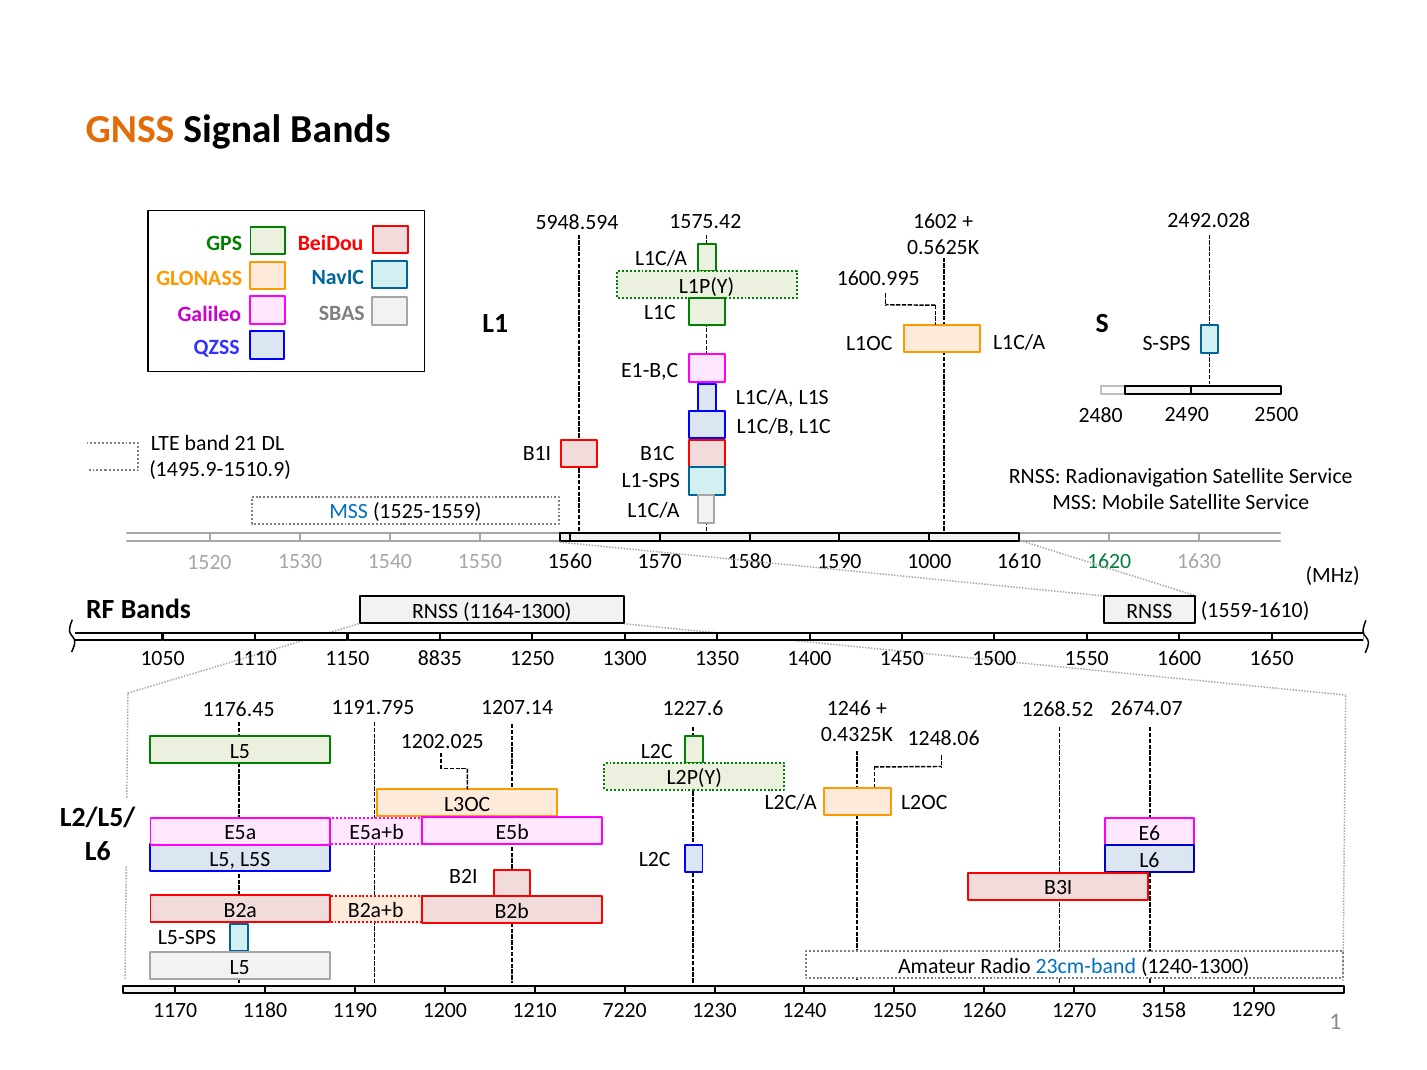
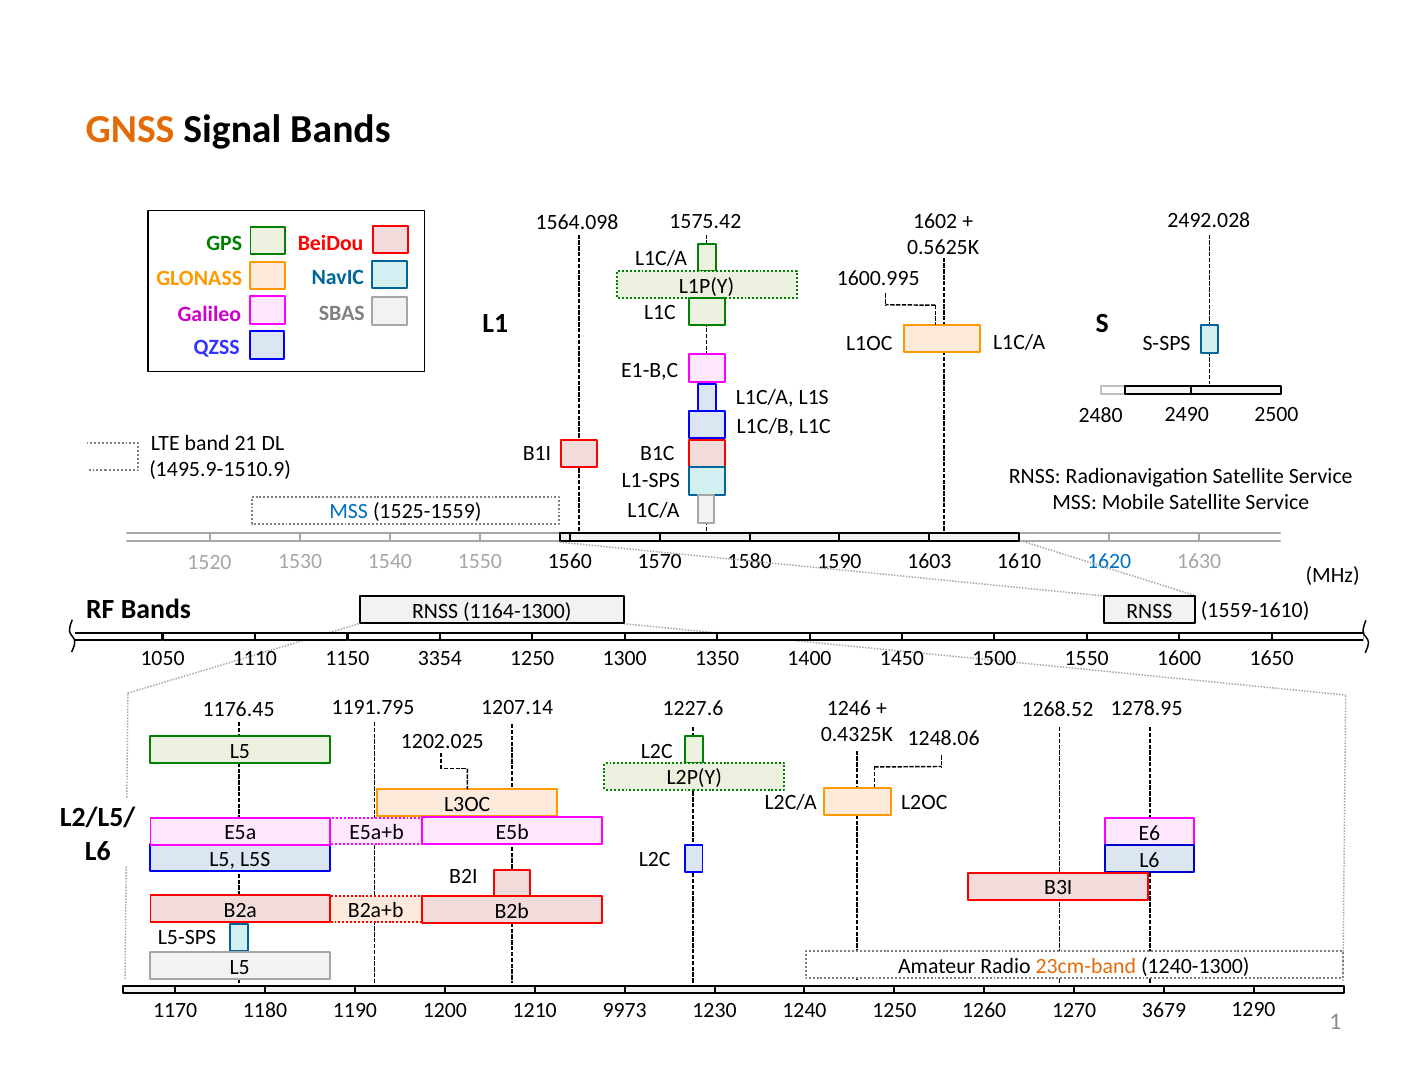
5948.594: 5948.594 -> 1564.098 (577, 223)
1000: 1000 -> 1603 (929, 561)
1620 colour: green -> blue (1109, 561)
8835: 8835 -> 3354 (440, 659)
2674.07: 2674.07 -> 1278.95 (1147, 708)
23cm-band colour: blue -> orange (1086, 967)
7220: 7220 -> 9973 (625, 1011)
3158: 3158 -> 3679 (1164, 1011)
